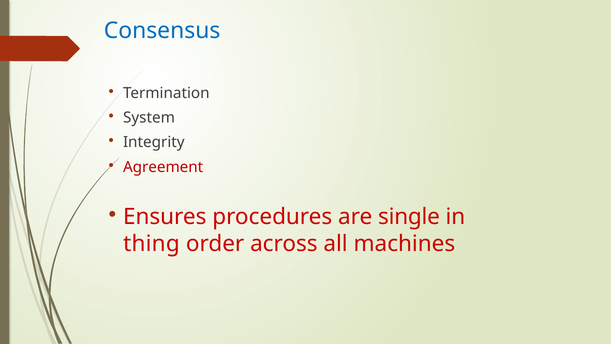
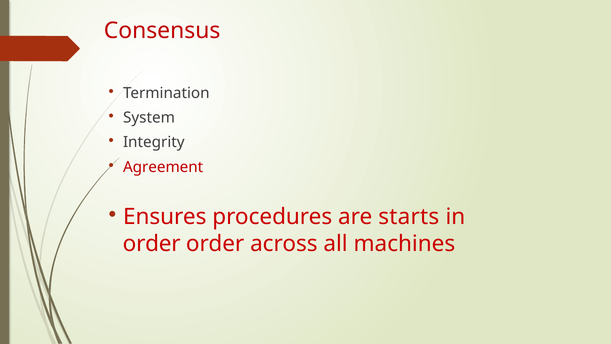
Consensus colour: blue -> red (162, 31)
single: single -> starts (409, 217)
thing: thing -> order (152, 244)
